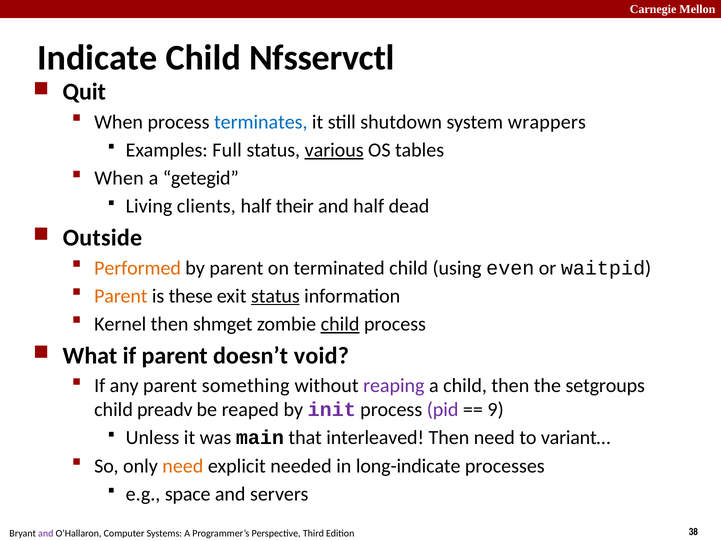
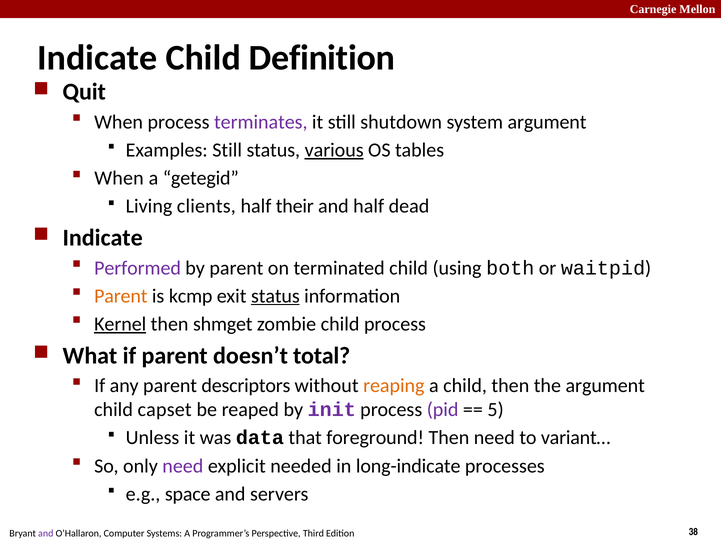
Nfsservctl: Nfsservctl -> Definition (322, 58)
terminates colour: blue -> purple (261, 122)
system wrappers: wrappers -> argument (547, 122)
Examples Full: Full -> Still (227, 150)
Outside: Outside -> Indicate (103, 238)
Performed colour: orange -> purple (138, 268)
even: even -> both (510, 268)
these: these -> kcmp (191, 296)
Kernel underline: none -> present (120, 324)
child underline: present -> none (340, 324)
void: void -> total (322, 355)
something: something -> descriptors (246, 386)
reaping colour: purple -> orange (394, 386)
the setgroups: setgroups -> argument (605, 386)
preadv: preadv -> capset (165, 410)
9: 9 -> 5 (496, 410)
main: main -> data (260, 438)
interleaved: interleaved -> foreground (375, 438)
need colour: orange -> purple (183, 466)
